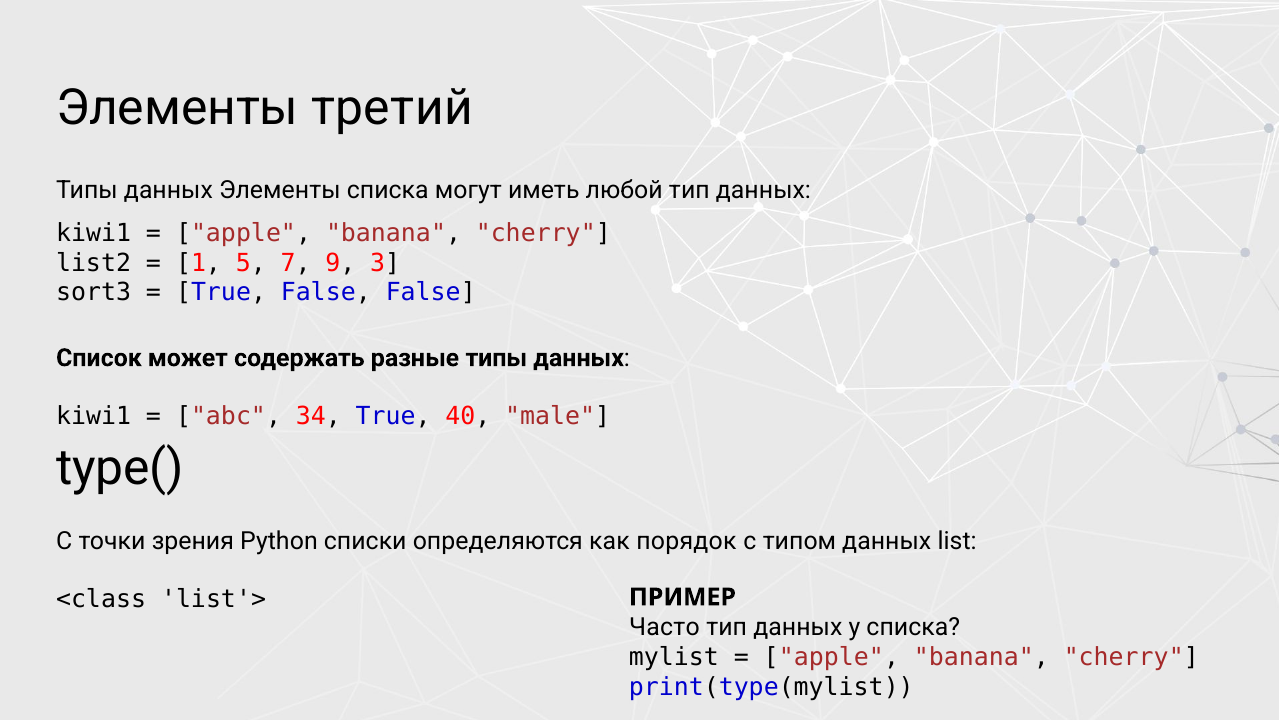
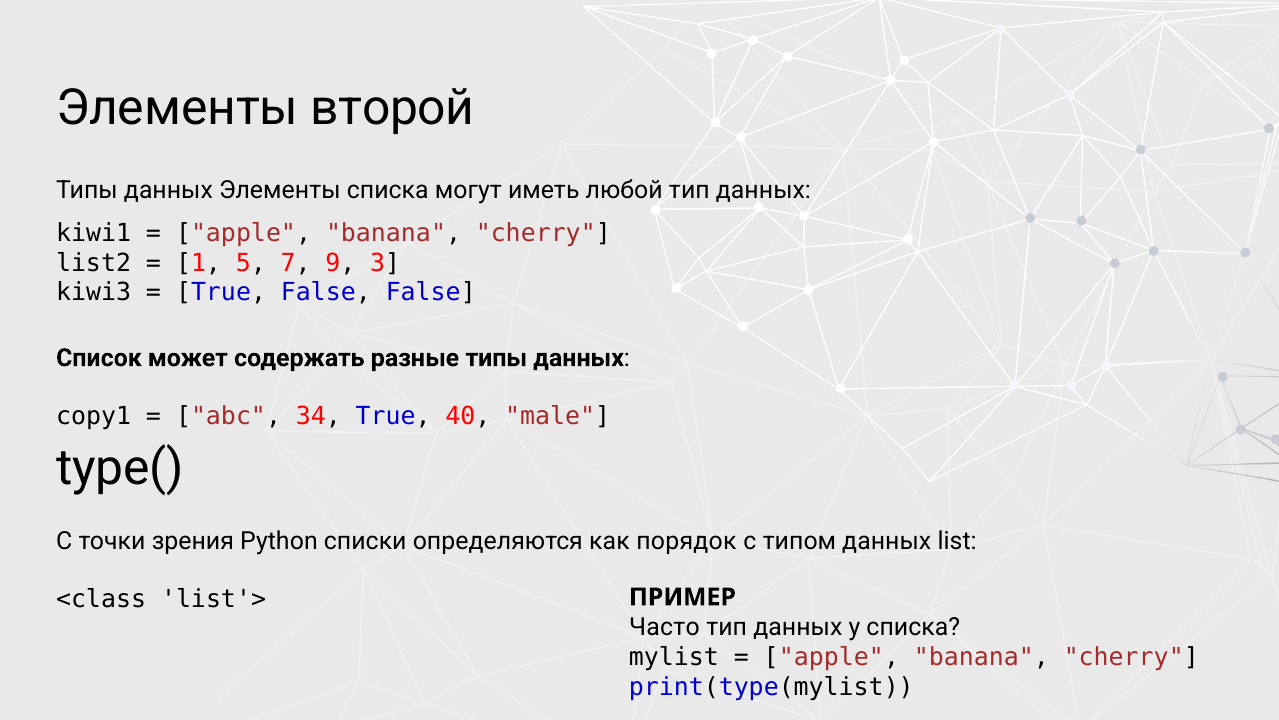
третий: третий -> второй (393, 108)
sort3: sort3 -> kiwi3 (94, 293)
kiwi1: kiwi1 -> copy1 (94, 416)
